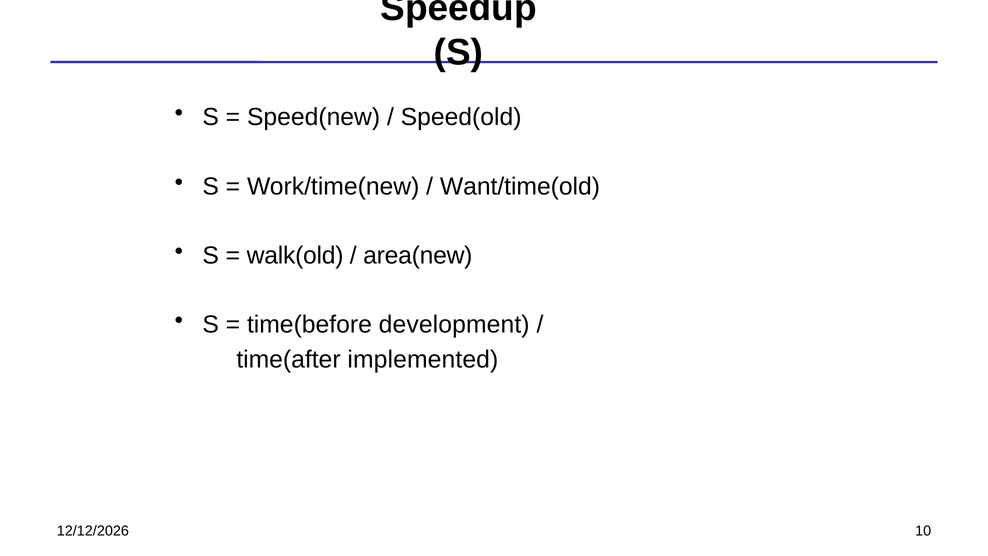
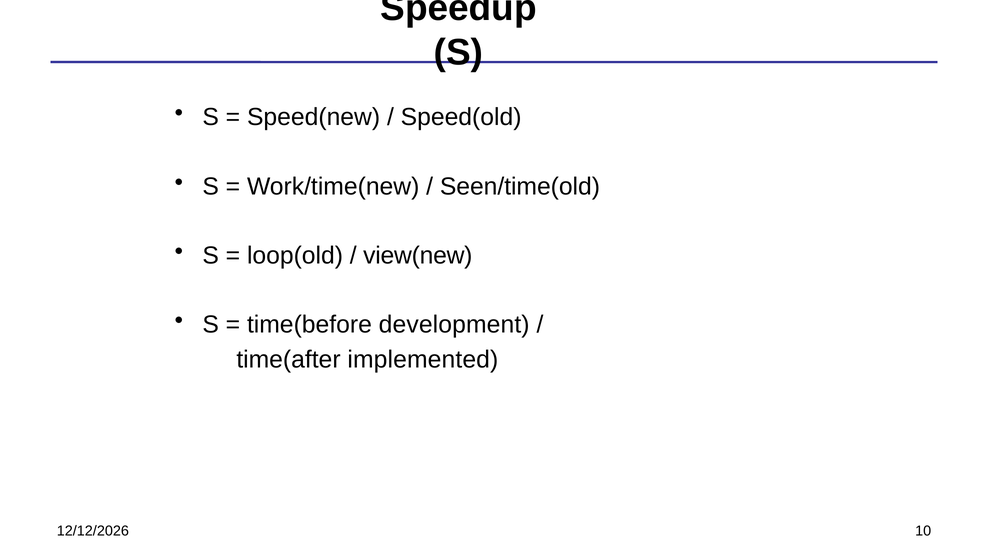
Want/time(old: Want/time(old -> Seen/time(old (520, 186)
walk(old: walk(old -> loop(old (295, 256)
area(new: area(new -> view(new (418, 256)
